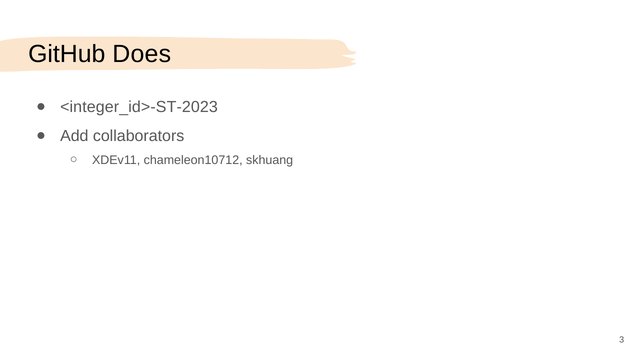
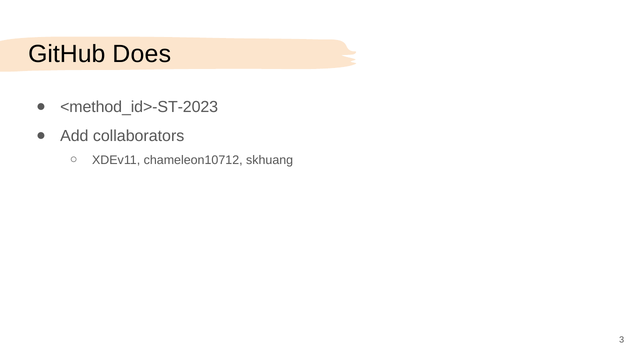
<integer_id>-ST-2023: <integer_id>-ST-2023 -> <method_id>-ST-2023 (139, 107)
